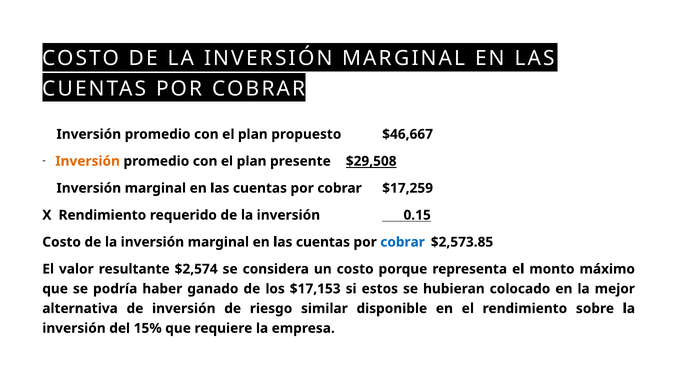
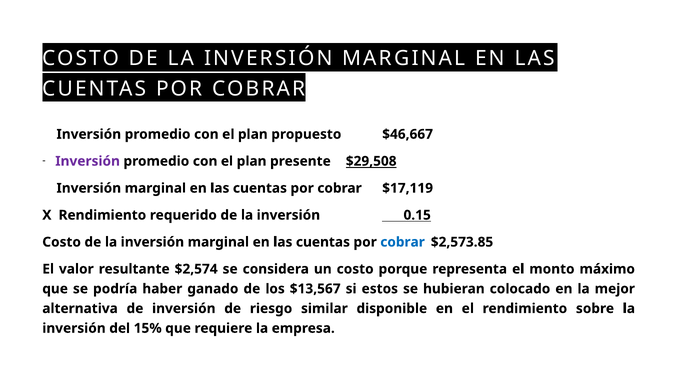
Inversión colour: orange -> purple (88, 161)
$17,259: $17,259 -> $17,119 (408, 188)
$17,153: $17,153 -> $13,567 (315, 289)
